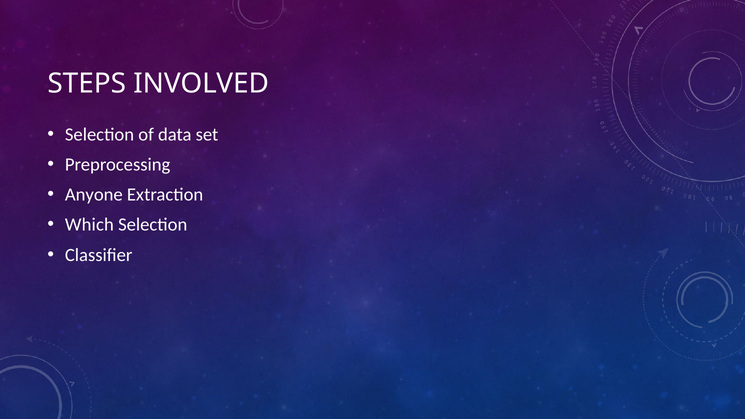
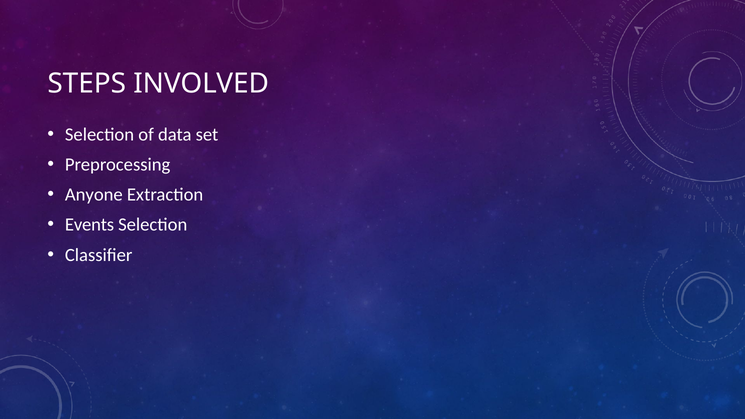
Which: Which -> Events (90, 225)
